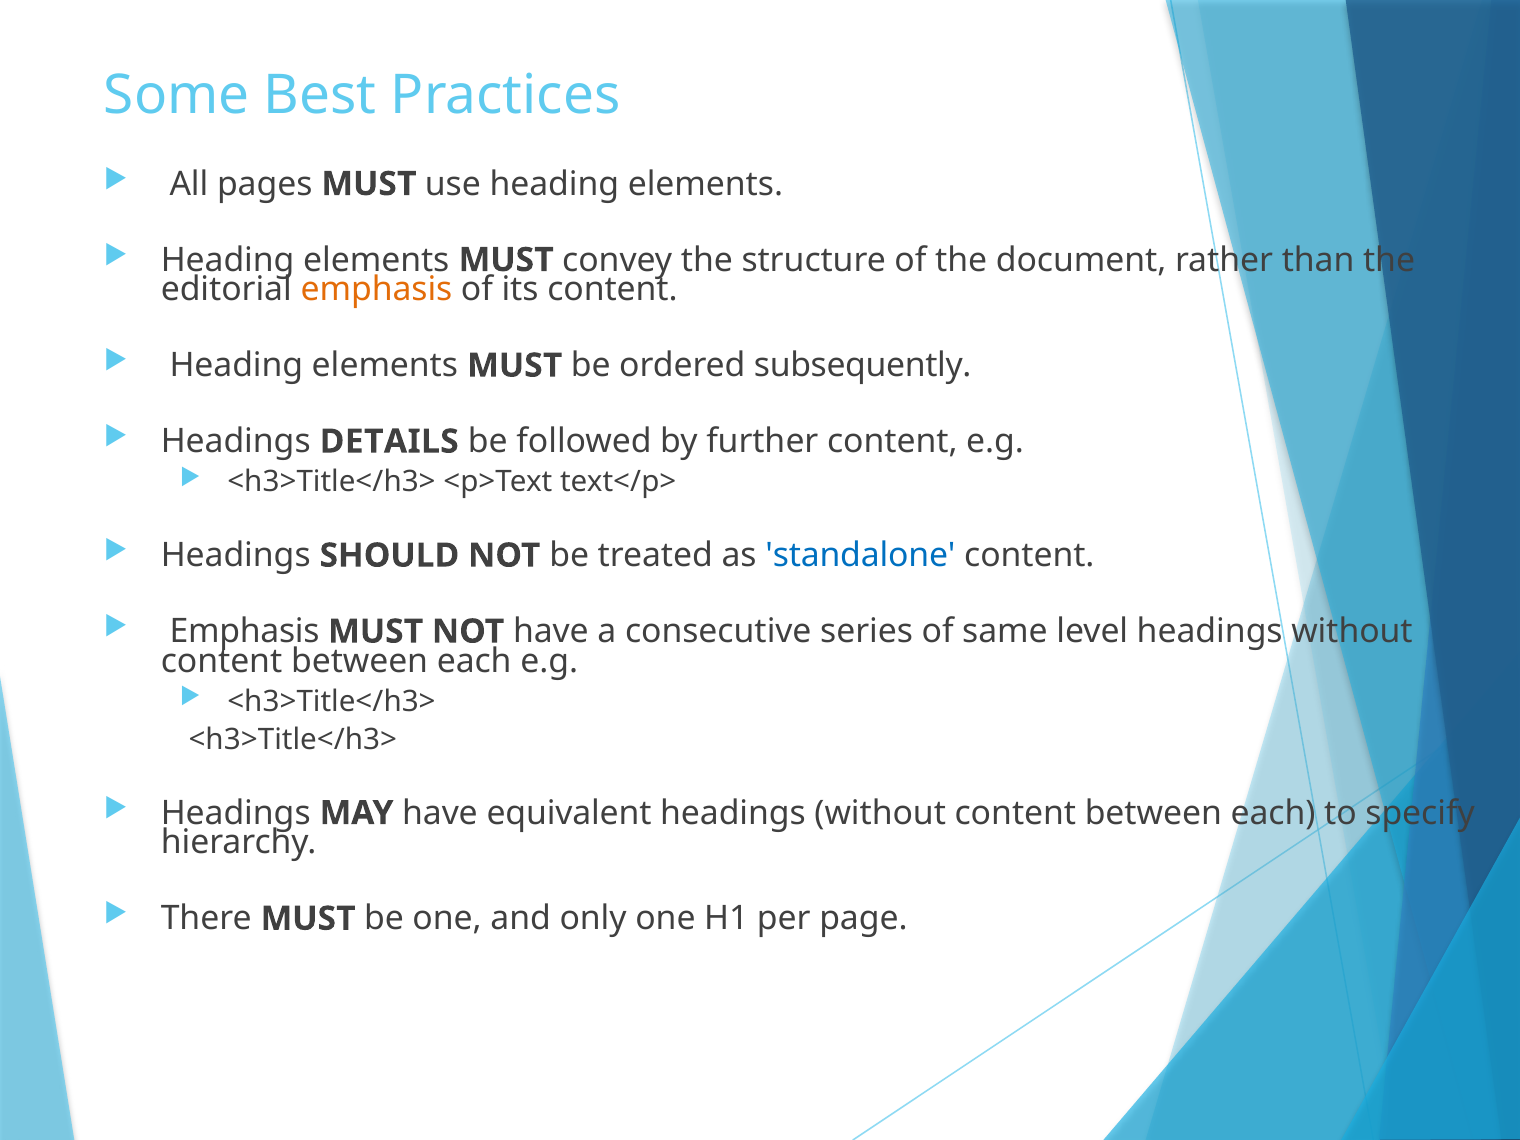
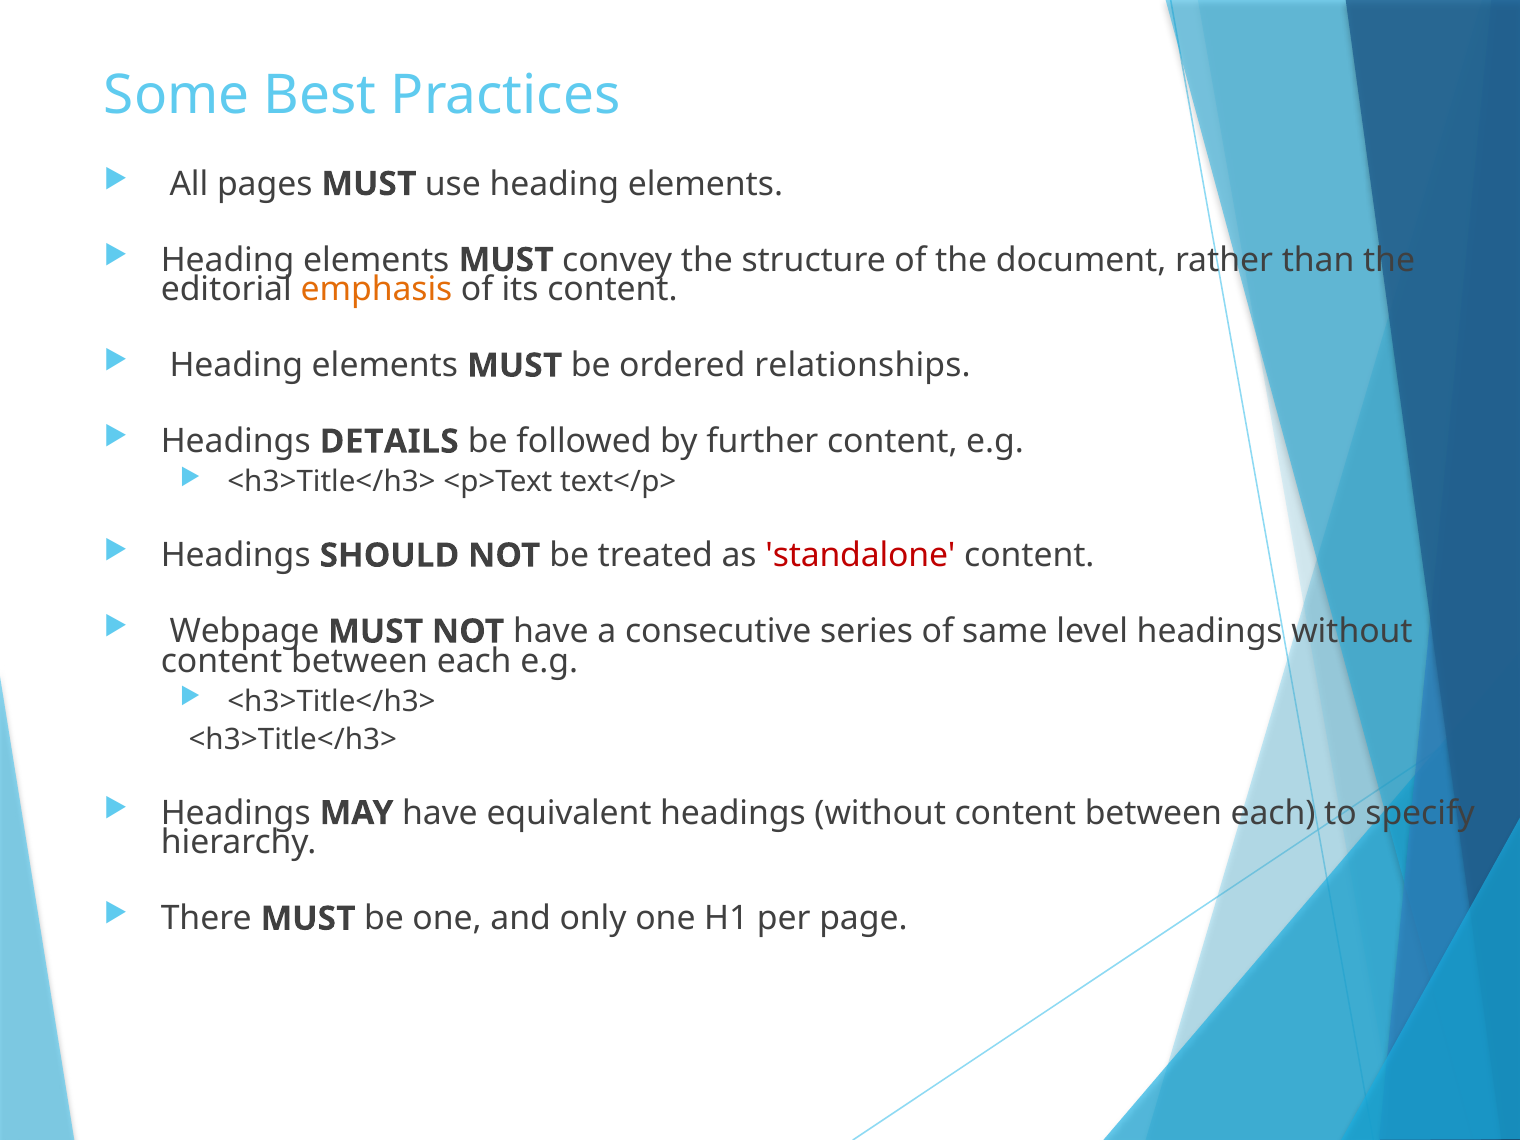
subsequently: subsequently -> relationships (862, 366)
standalone colour: blue -> red (860, 556)
Emphasis: Emphasis -> Webpage (244, 632)
